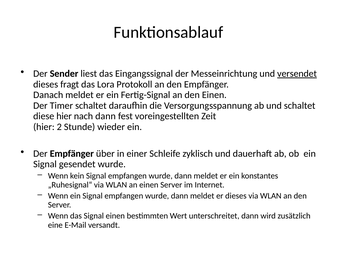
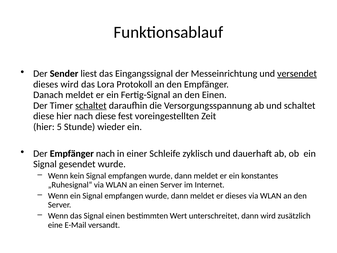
dieses fragt: fragt -> wird (70, 84)
schaltet underline: none -> present (91, 105)
nach dann: dann -> diese (106, 116)
2: 2 -> 5 (59, 127)
Empfänger über: über -> nach (105, 153)
